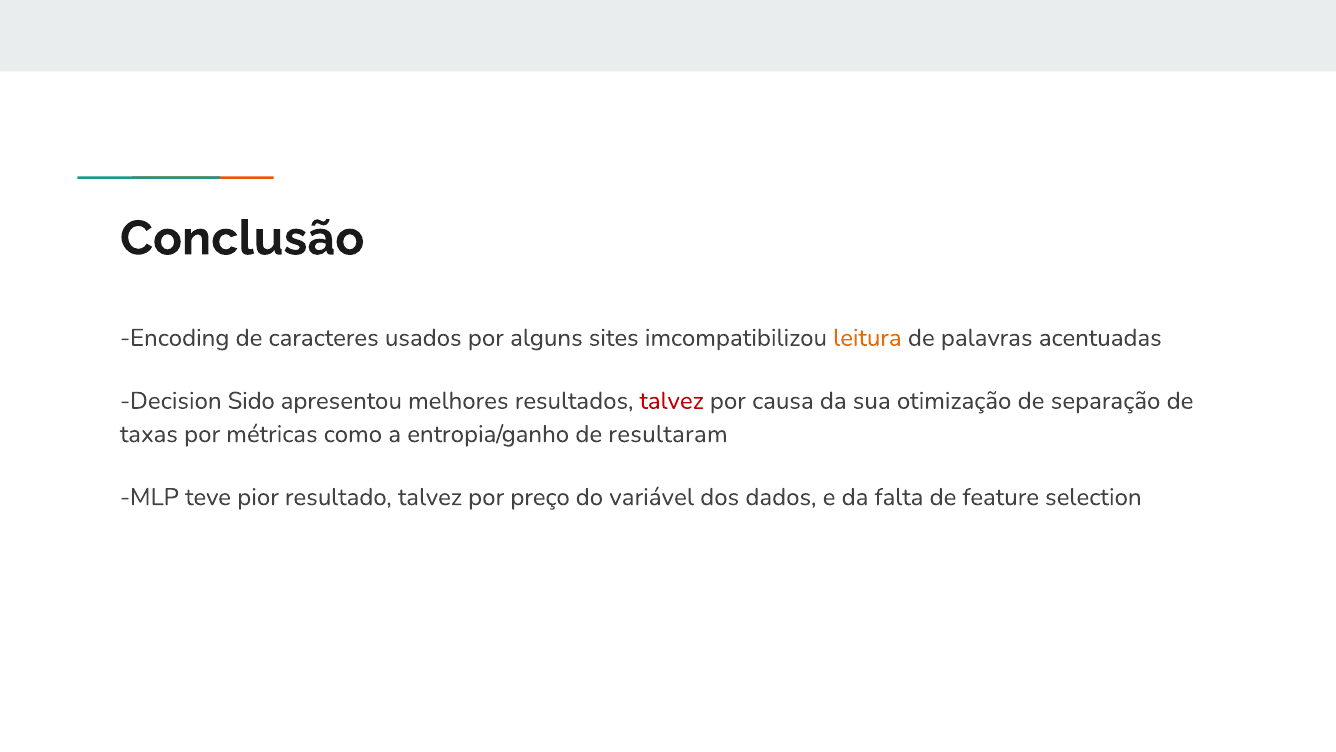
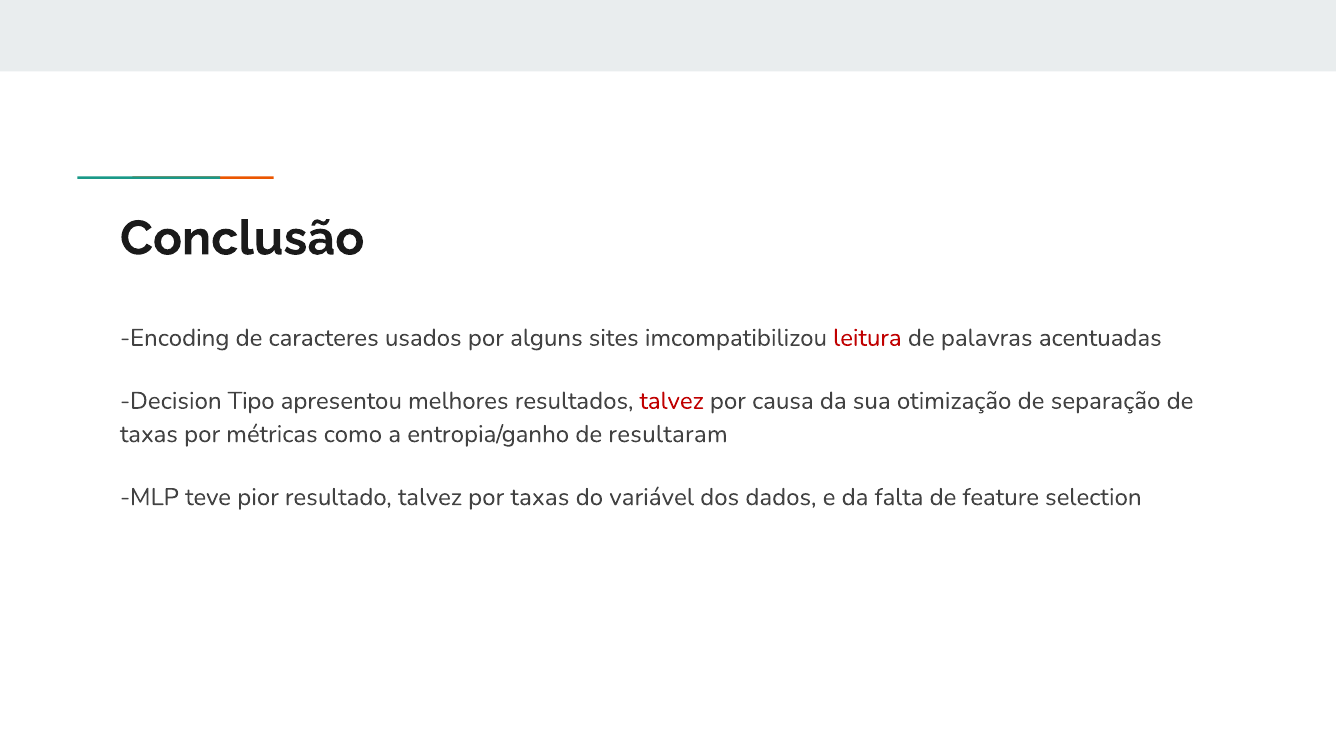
leitura colour: orange -> red (867, 338)
Sido: Sido -> Tipo (251, 401)
por preço: preço -> taxas (540, 497)
